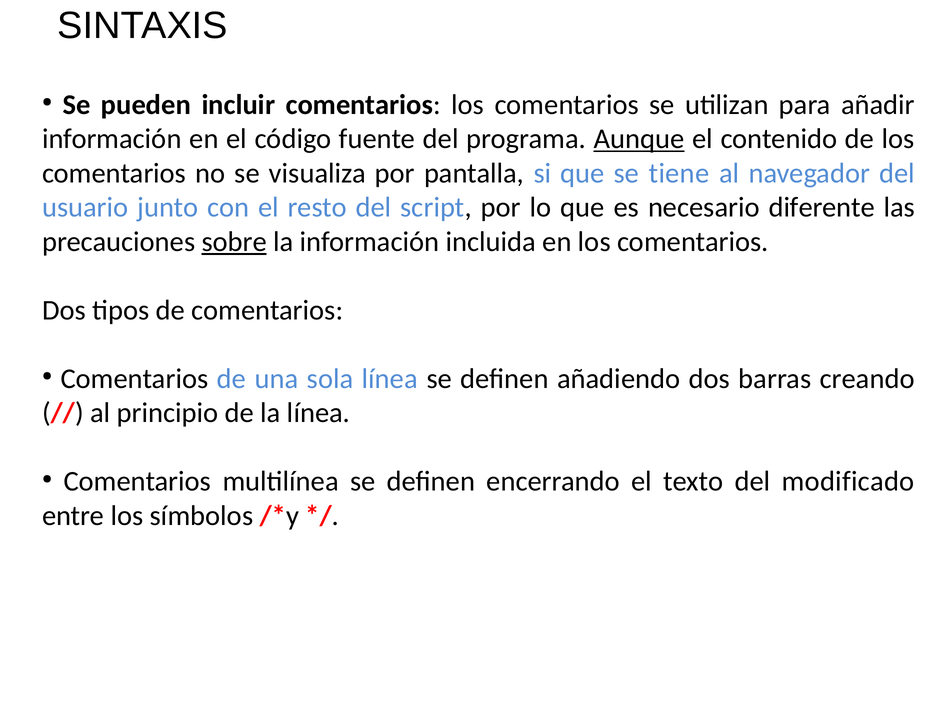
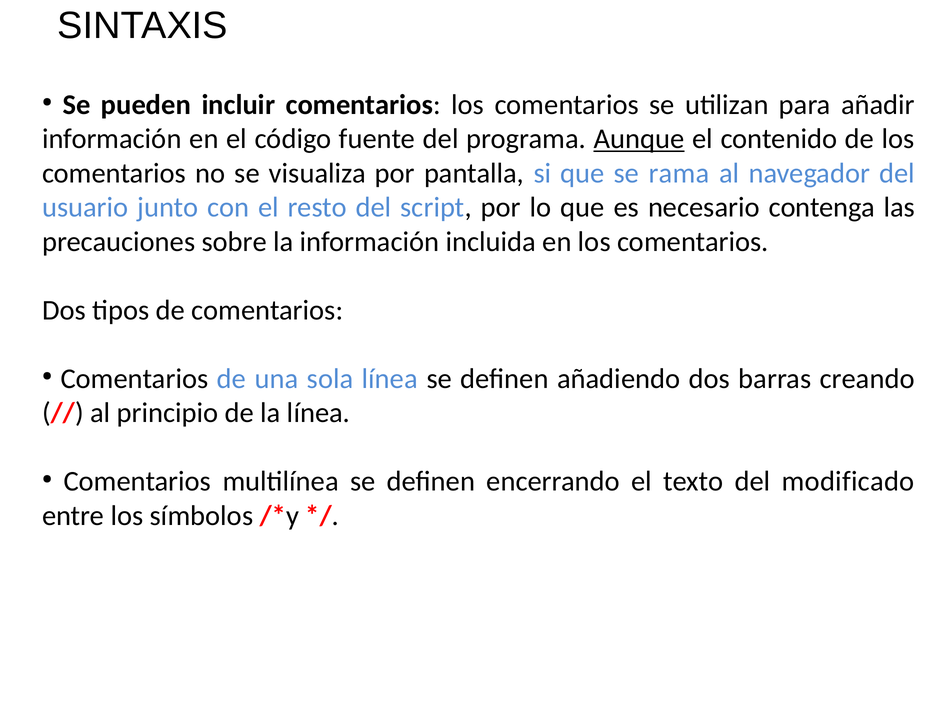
tiene: tiene -> rama (679, 173)
diferente: diferente -> contenga (822, 207)
sobre underline: present -> none (234, 242)
